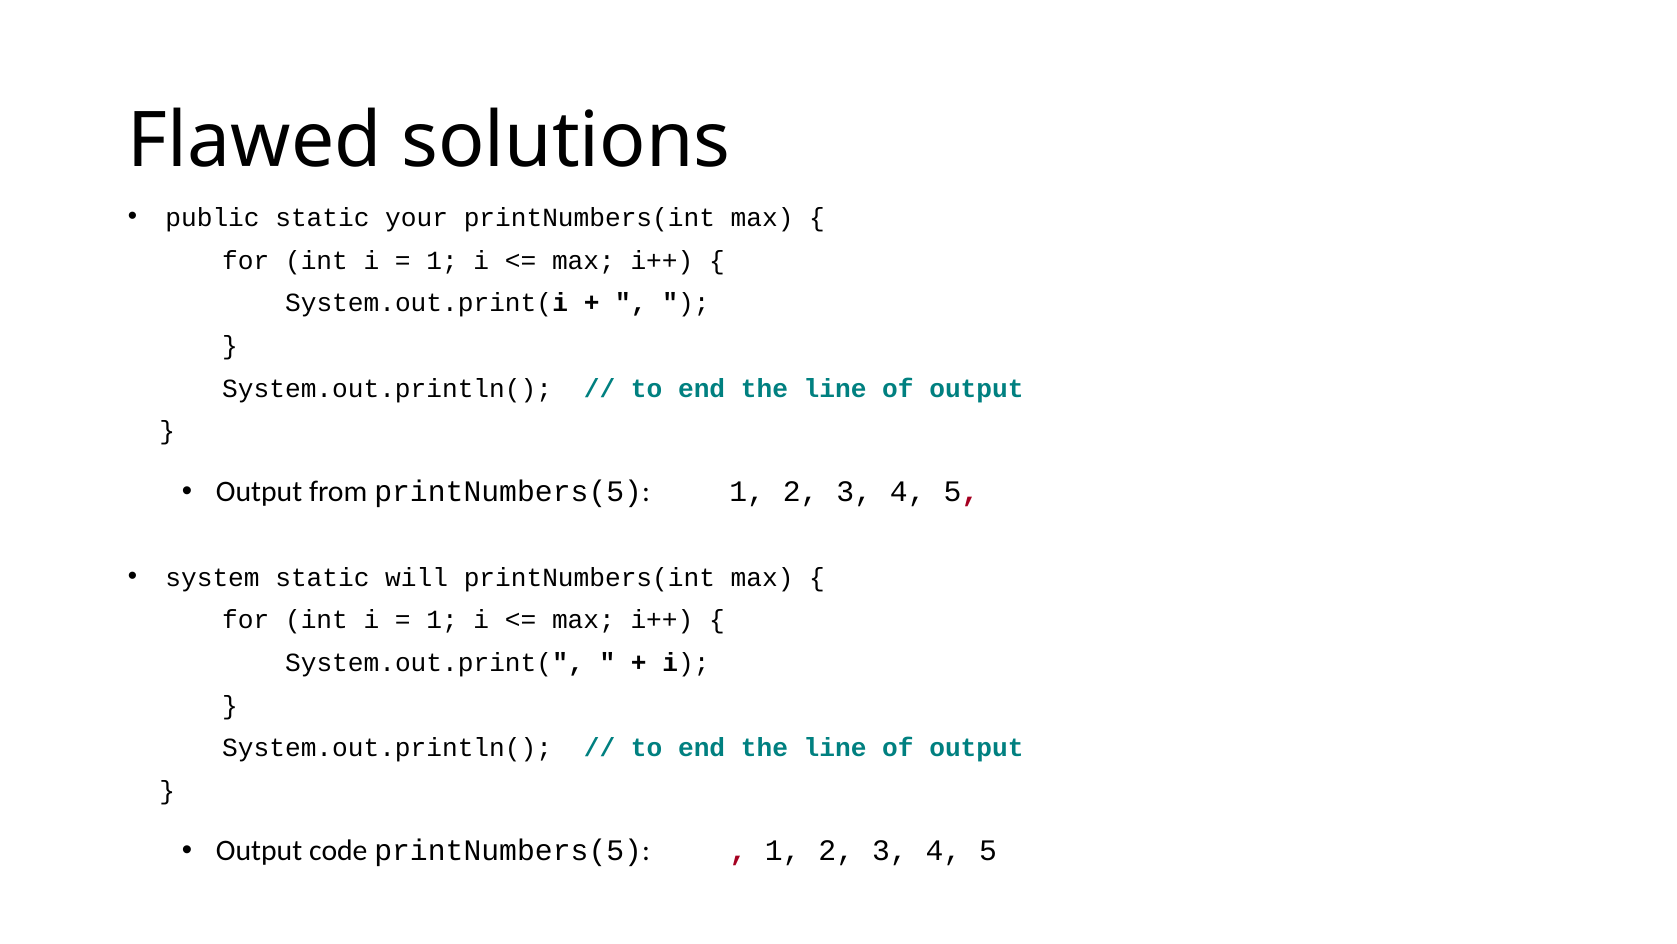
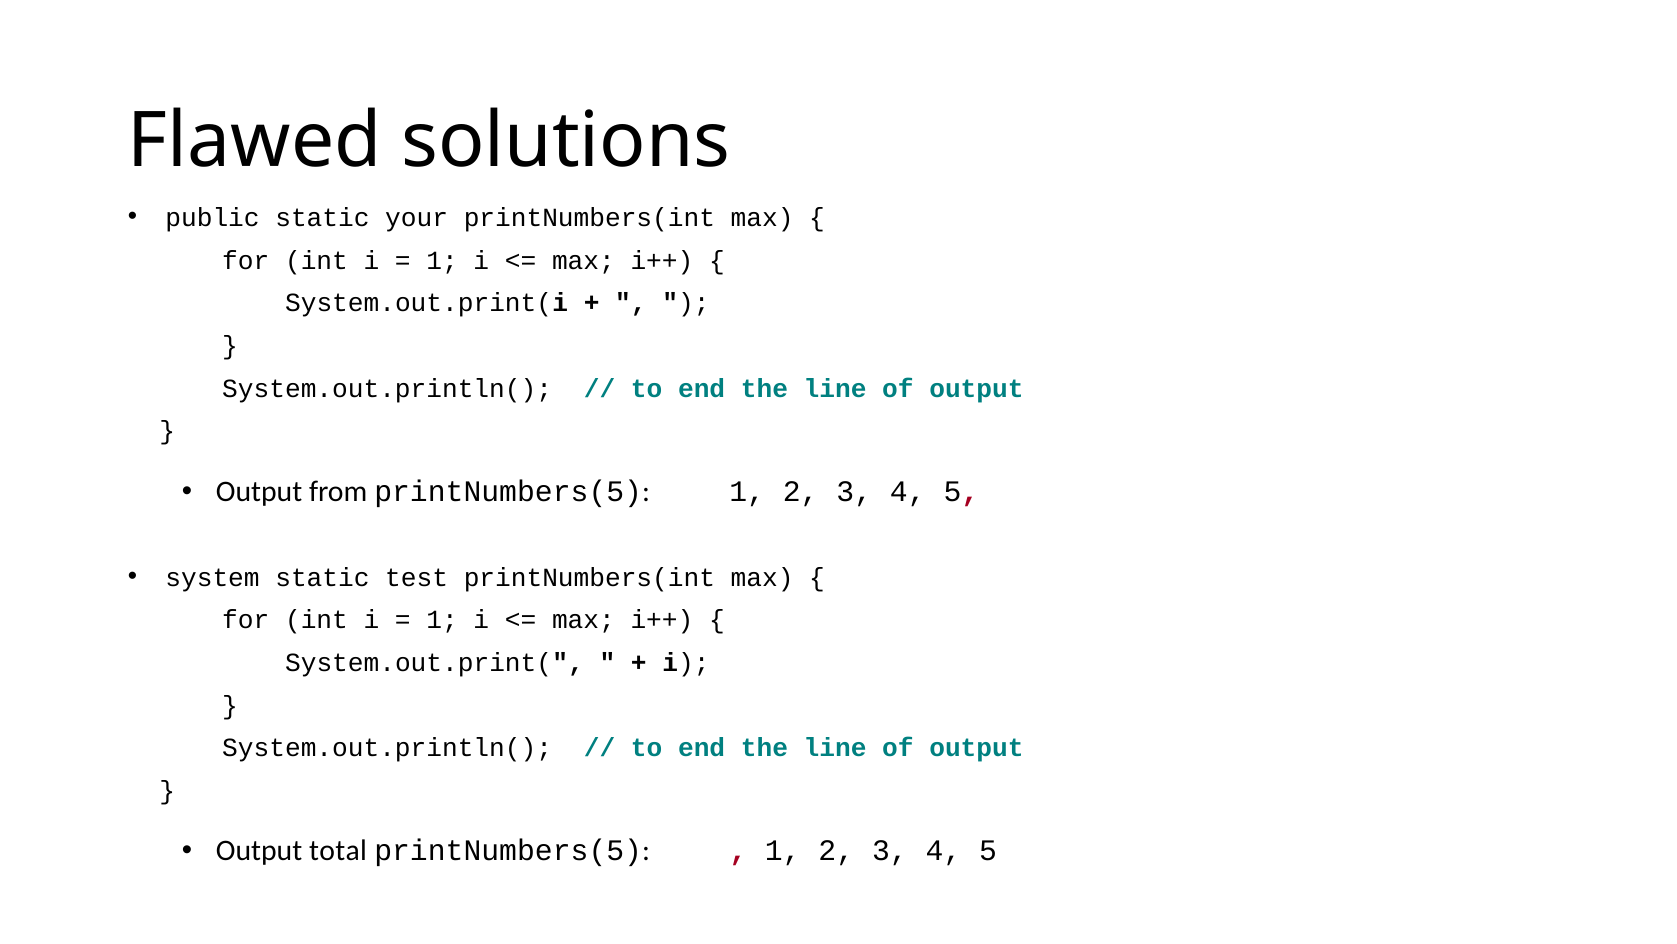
will: will -> test (417, 577)
code: code -> total (338, 850)
